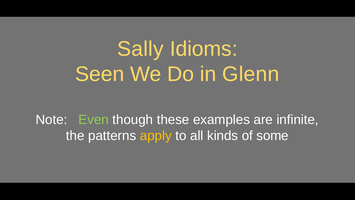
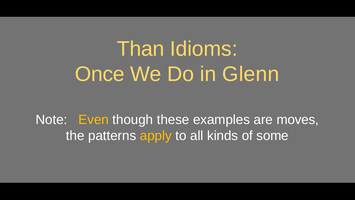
Sally: Sally -> Than (141, 49)
Seen: Seen -> Once (100, 74)
Even colour: light green -> yellow (94, 119)
infinite: infinite -> moves (298, 119)
